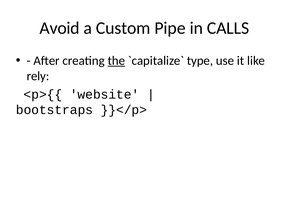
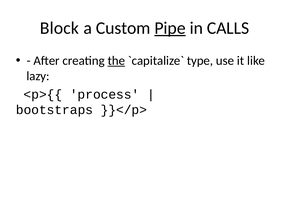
Avoid: Avoid -> Block (59, 28)
Pipe underline: none -> present (170, 28)
rely: rely -> lazy (38, 76)
website: website -> process (105, 94)
